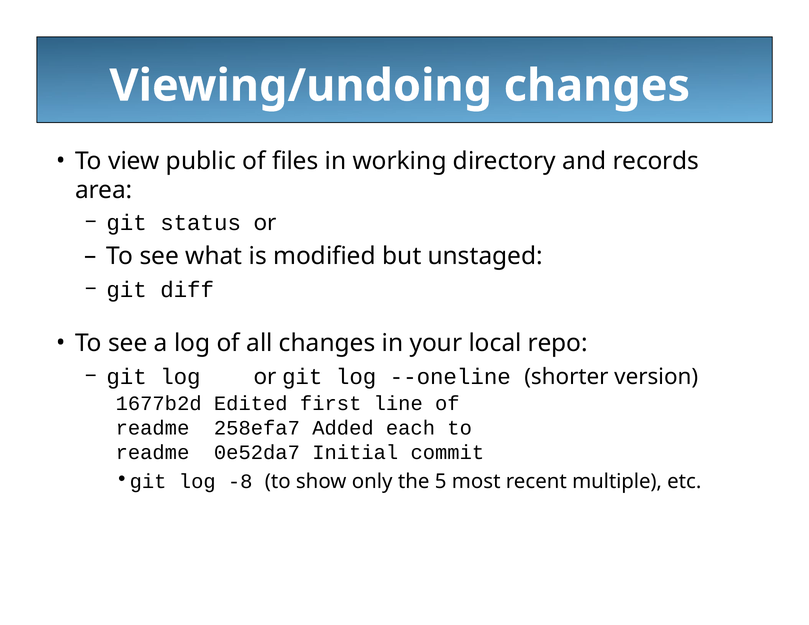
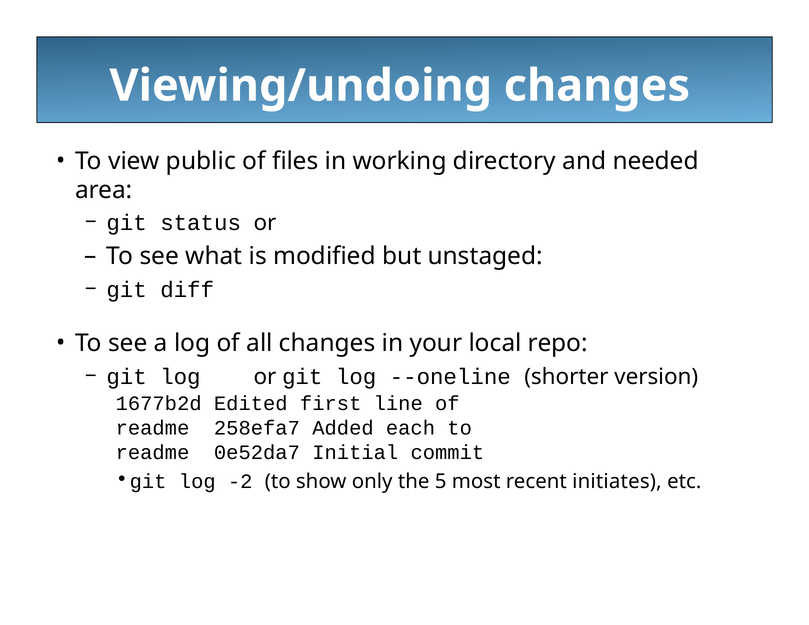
records: records -> needed (656, 161)
-8: -8 -> -2 (240, 481)
multiple: multiple -> initiates (617, 481)
